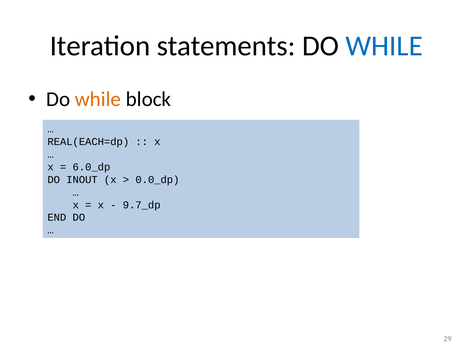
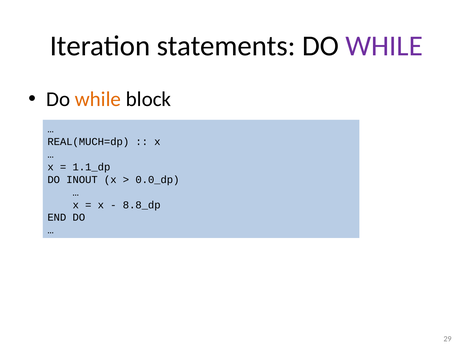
WHILE colour: blue -> purple (384, 46)
REAL(EACH=dp: REAL(EACH=dp -> REAL(MUCH=dp (88, 142)
6.0_dp: 6.0_dp -> 1.1_dp (91, 167)
9.7_dp: 9.7_dp -> 8.8_dp (142, 205)
